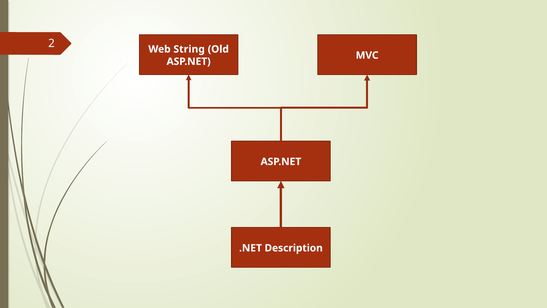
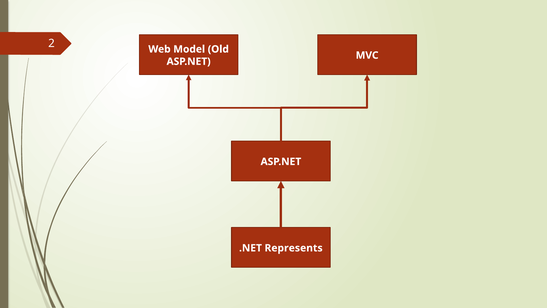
String: String -> Model (189, 49)
Description: Description -> Represents (294, 248)
